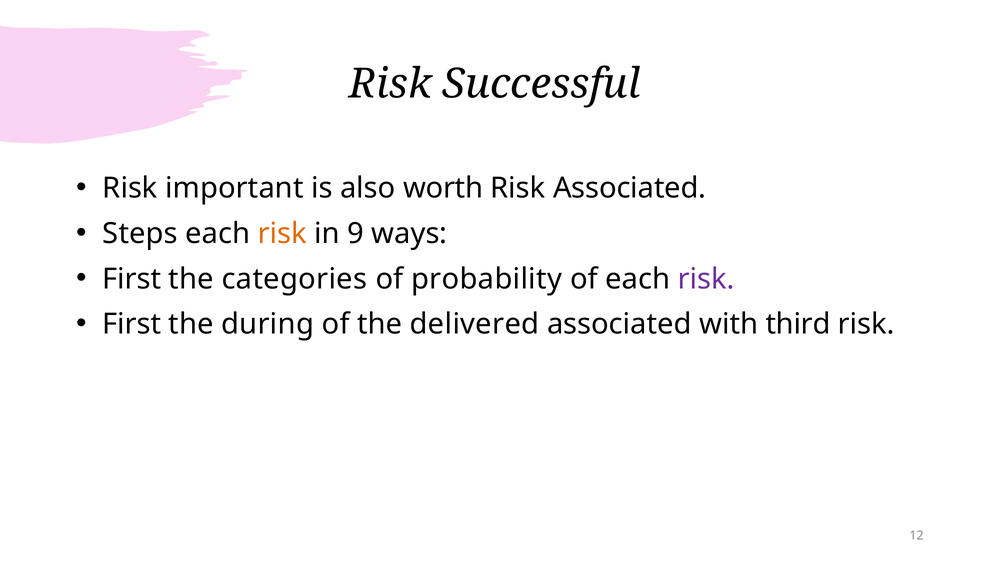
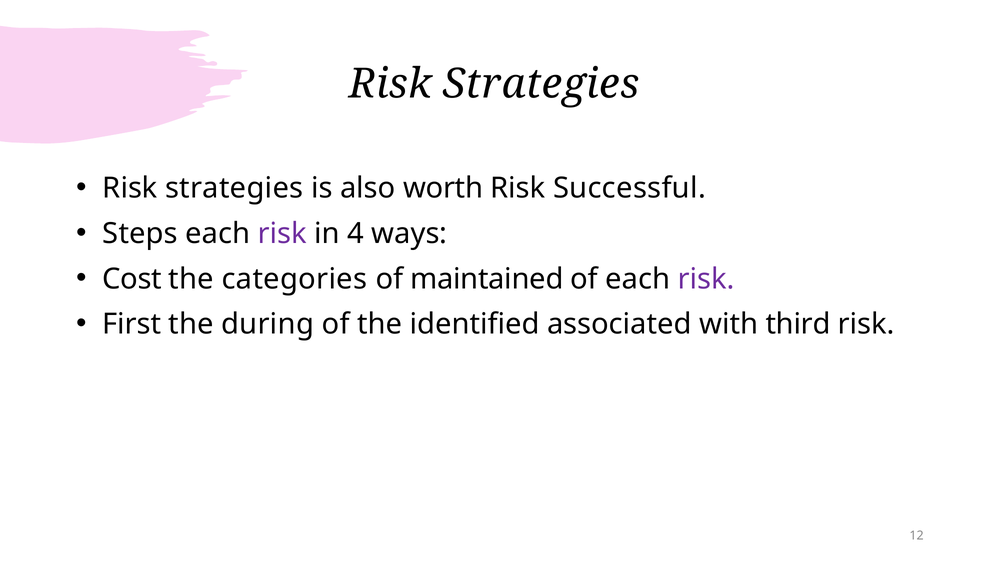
Successful: Successful -> Strategies (541, 84)
important: important -> strategies (234, 188)
Risk Associated: Associated -> Successful (629, 188)
risk colour: orange -> purple (282, 234)
9: 9 -> 4 (356, 234)
First: First -> Cost (132, 279)
probability: probability -> maintained (487, 279)
delivered: delivered -> identified (475, 325)
